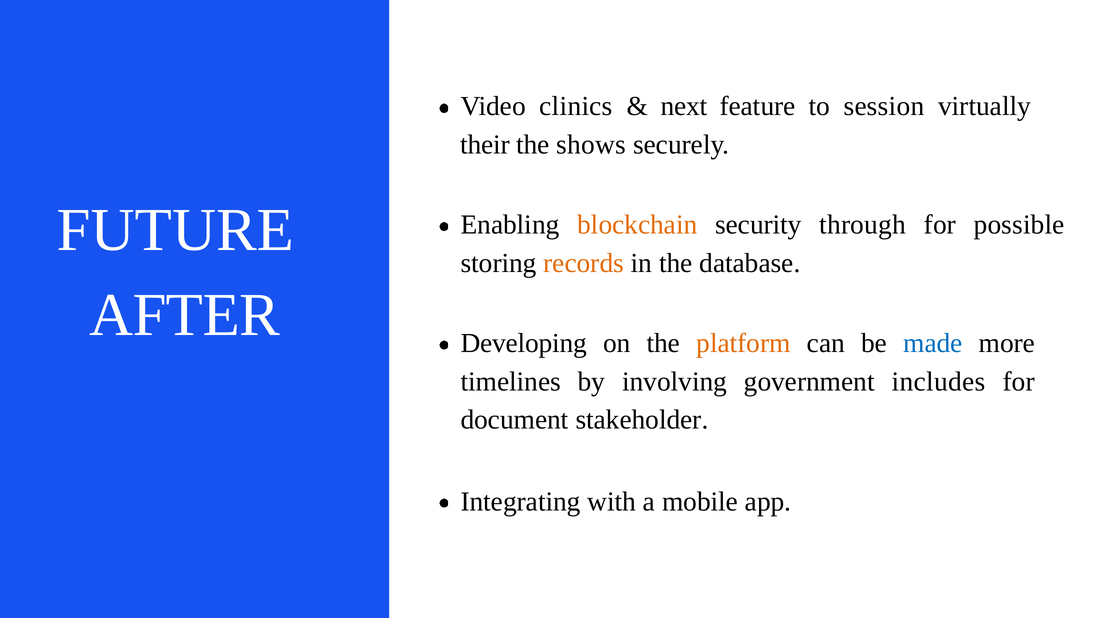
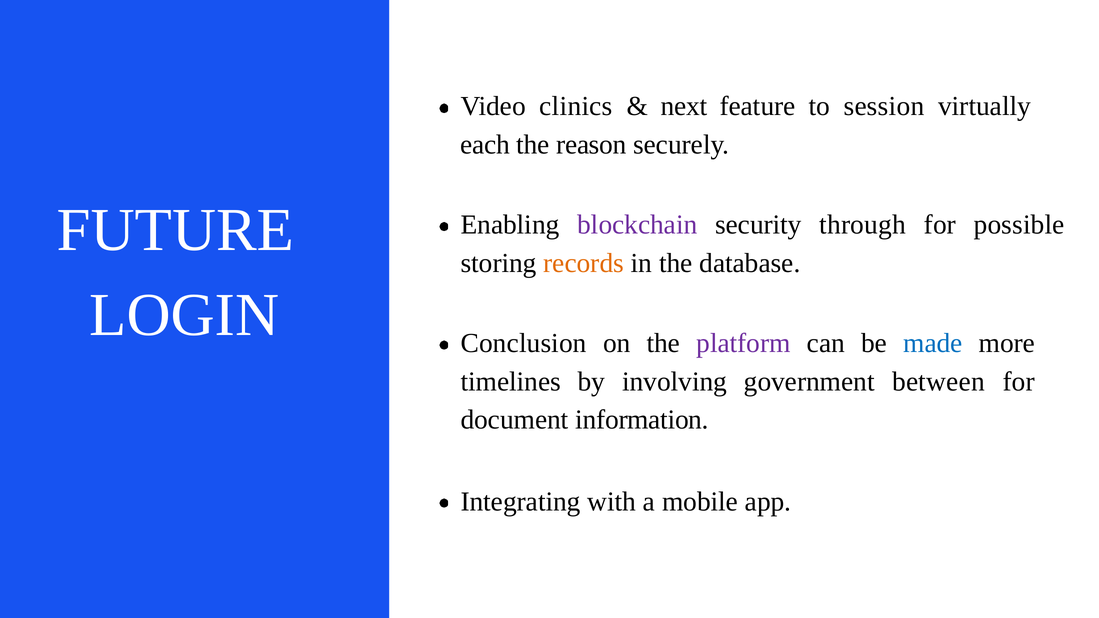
their: their -> each (485, 145)
shows: shows -> reason (591, 145)
blockchain colour: orange -> purple (637, 225)
AFTER: AFTER -> LOGIN (184, 315)
Developing: Developing -> Conclusion (524, 343)
platform colour: orange -> purple (744, 343)
includes: includes -> between (939, 382)
stakeholder: stakeholder -> information (642, 420)
